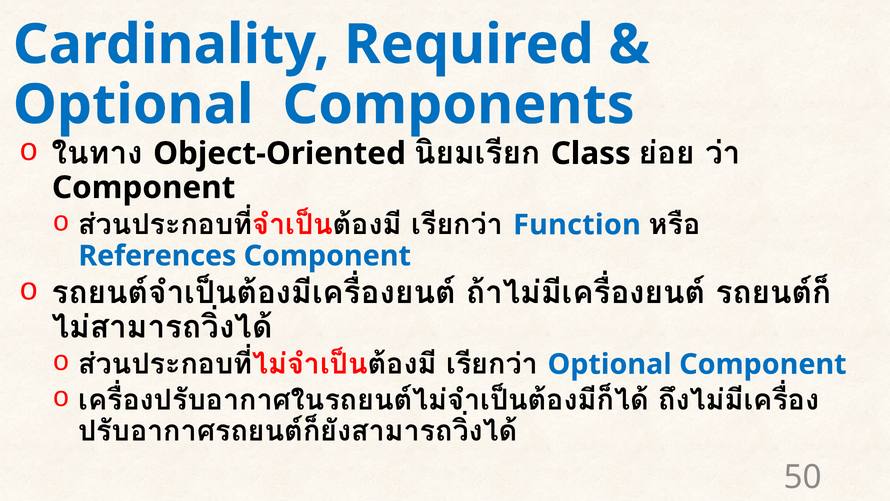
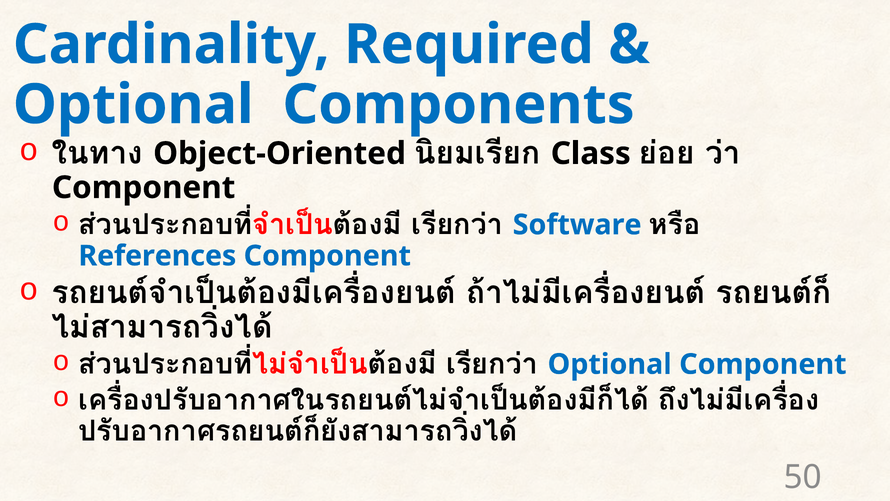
Function: Function -> Software (577, 225)
